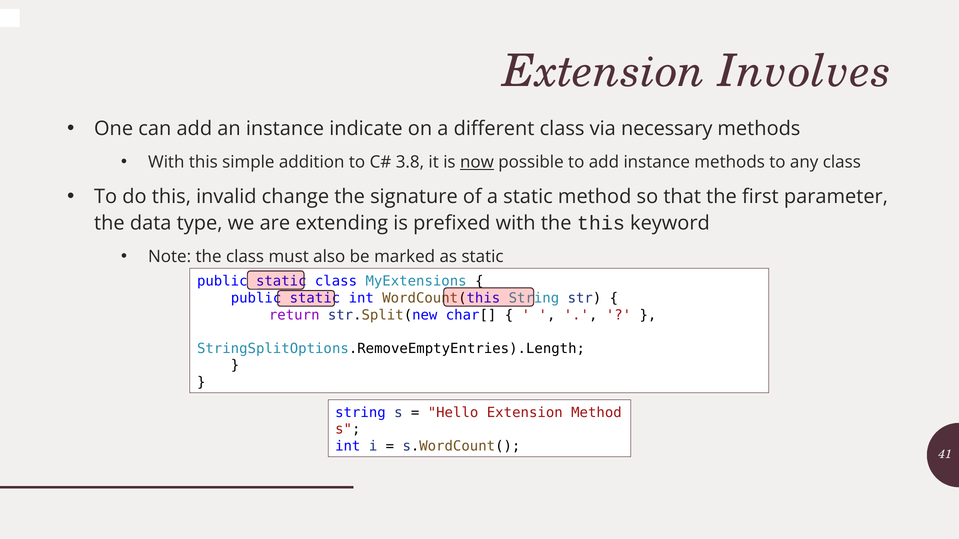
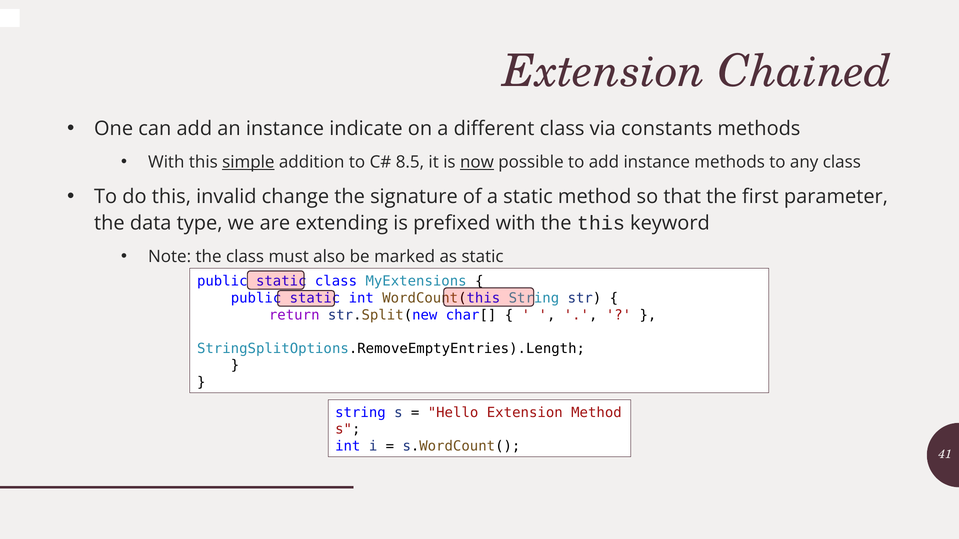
Involves: Involves -> Chained (805, 72)
necessary: necessary -> constants (667, 129)
simple underline: none -> present (248, 162)
3.8: 3.8 -> 8.5 (410, 162)
